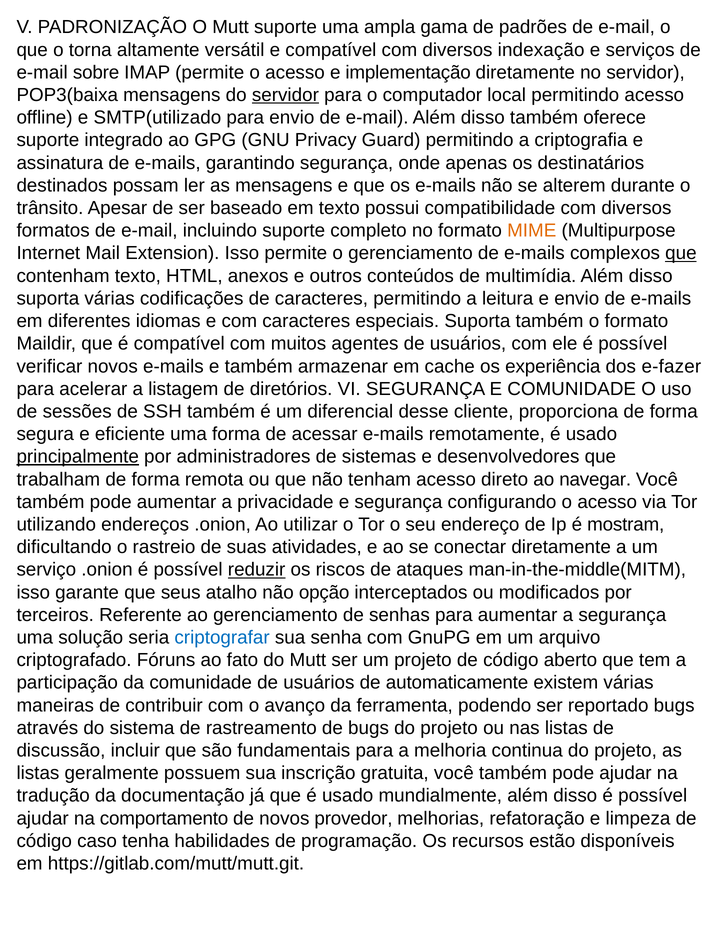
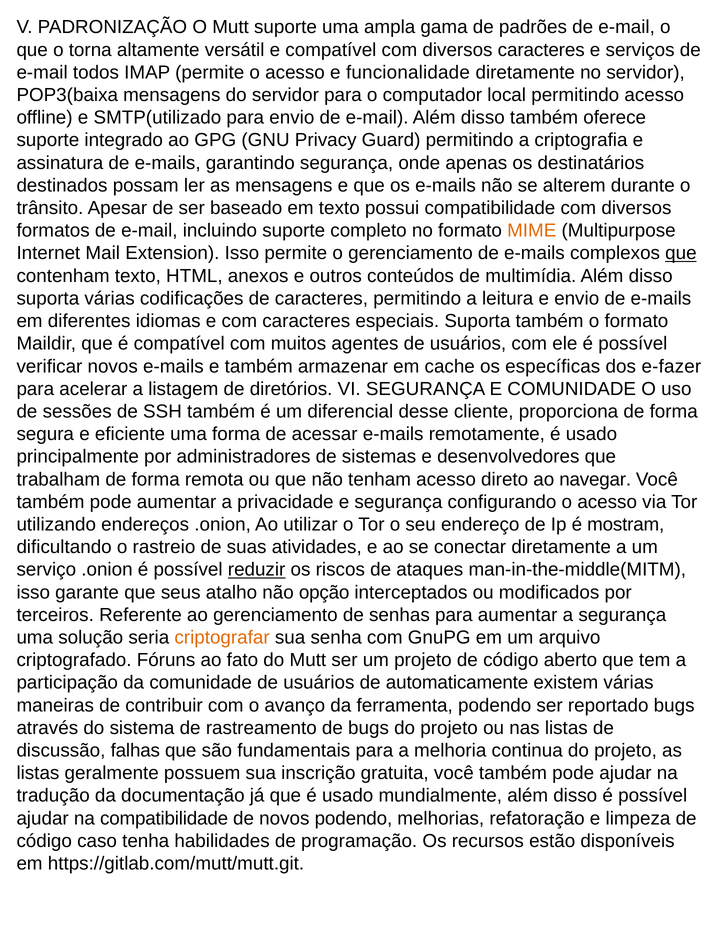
diversos indexação: indexação -> caracteres (541, 50)
sobre: sobre -> todos (96, 72)
implementação: implementação -> funcionalidade (408, 72)
servidor underline: present -> none (285, 95)
experiência: experiência -> específicas (553, 366)
principalmente underline: present -> none (78, 456)
criptografar colour: blue -> orange (222, 637)
incluir: incluir -> falhas (135, 750)
na comportamento: comportamento -> compatibilidade (164, 818)
novos provedor: provedor -> podendo (353, 818)
